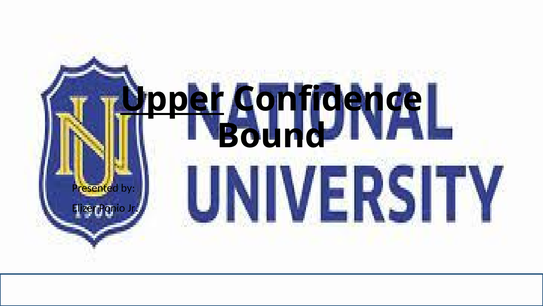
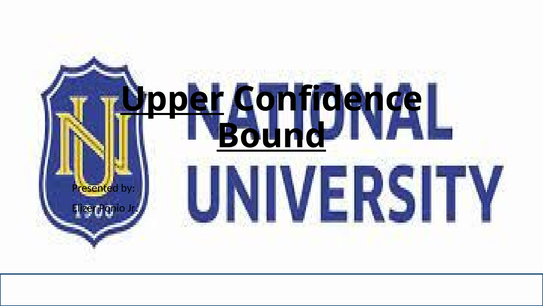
Bound underline: none -> present (271, 136)
